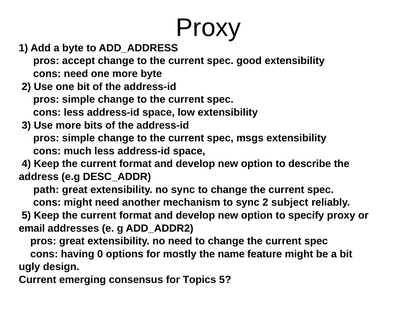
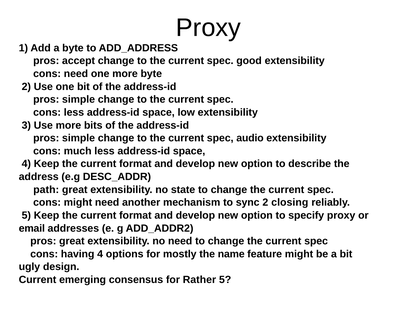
msgs: msgs -> audio (250, 138)
no sync: sync -> state (183, 190)
subject: subject -> closing (290, 203)
having 0: 0 -> 4 (100, 254)
Topics: Topics -> Rather (199, 280)
